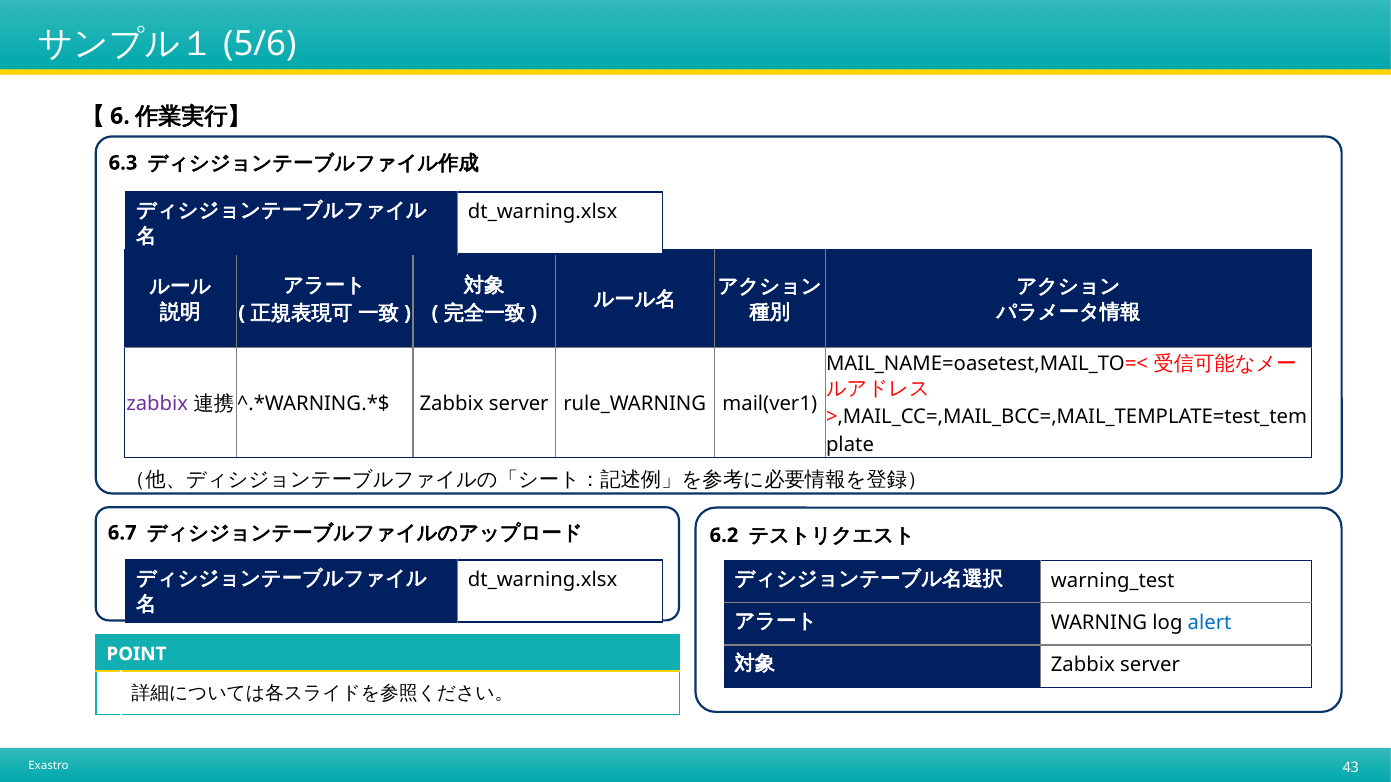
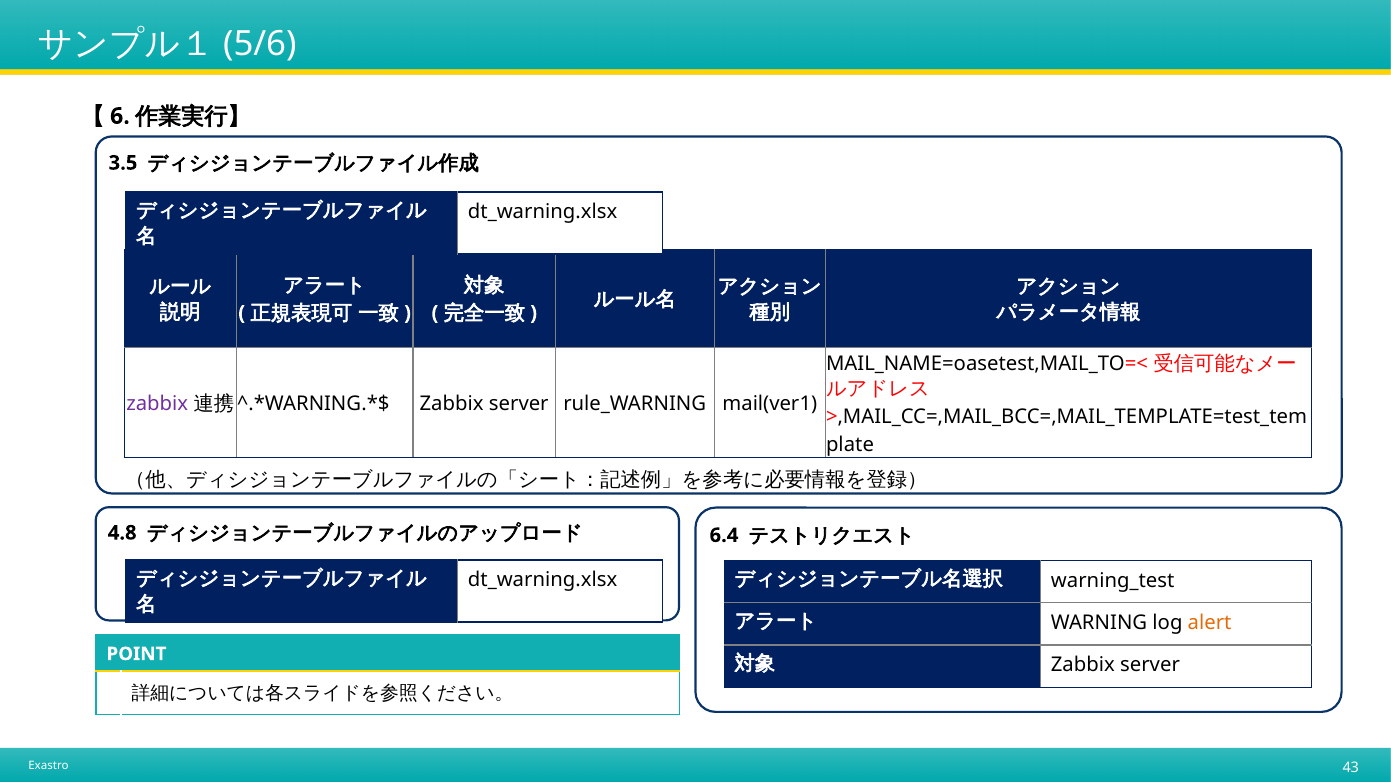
6.3: 6.3 -> 3.5 (123, 163)
6.7: 6.7 -> 4.8 (122, 533)
6.2: 6.2 -> 6.4 (724, 536)
alert colour: blue -> orange (1210, 623)
